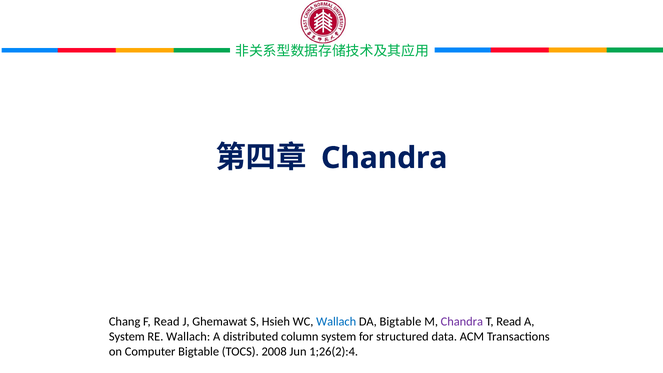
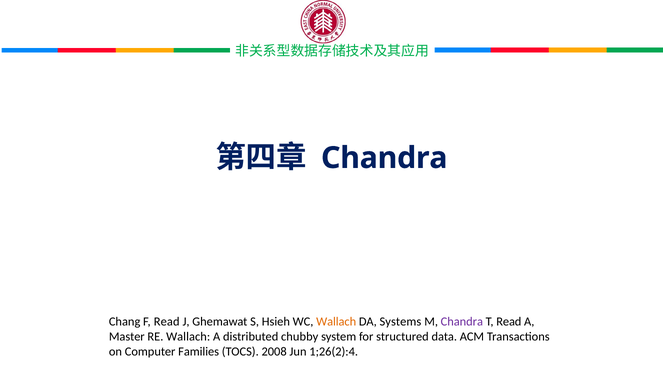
Wallach colour: blue -> orange (336, 322)
DA Bigtable: Bigtable -> Systems (400, 322)
System: System -> Master (127, 337)
column: column -> chubby (300, 337)
Computer Bigtable: Bigtable -> Families (199, 352)
